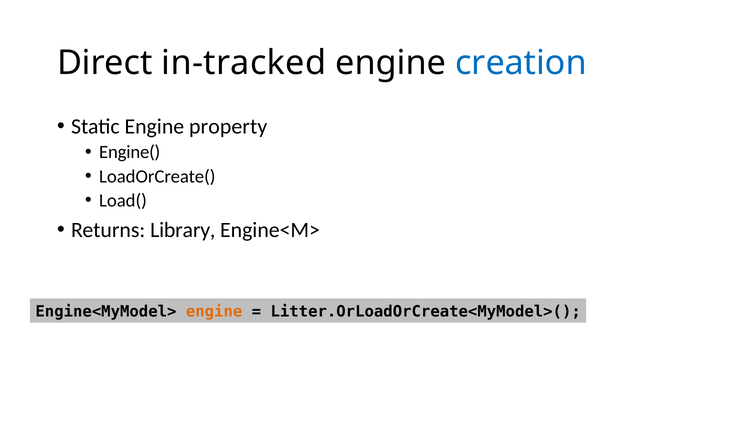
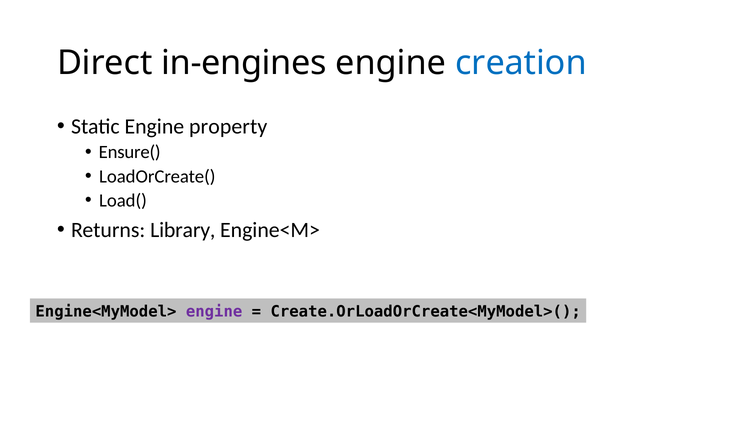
in-tracked: in-tracked -> in-engines (244, 63)
Engine(: Engine( -> Ensure( (130, 152)
engine colour: orange -> purple (214, 311)
Litter.OrLoadOrCreate<MyModel>(: Litter.OrLoadOrCreate<MyModel>( -> Create.OrLoadOrCreate<MyModel>( (426, 311)
